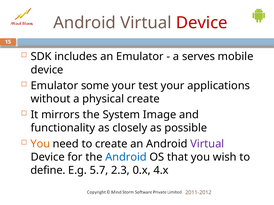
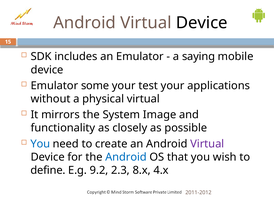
Device colour: red -> black (202, 23)
serves: serves -> saying (199, 57)
physical create: create -> virtual (143, 99)
You colour: orange -> blue (40, 144)
5.7: 5.7 -> 9.2 (99, 171)
0.x: 0.x -> 8.x (142, 171)
